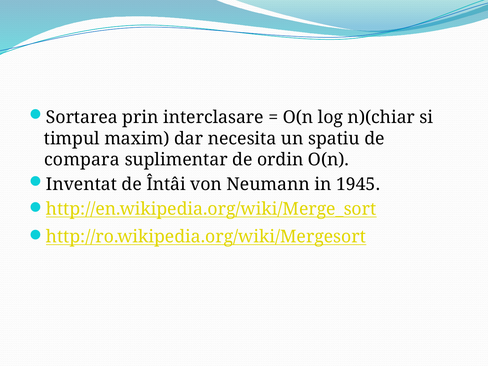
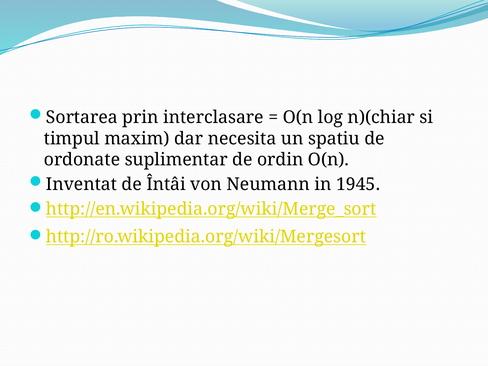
compara: compara -> ordonate (82, 160)
